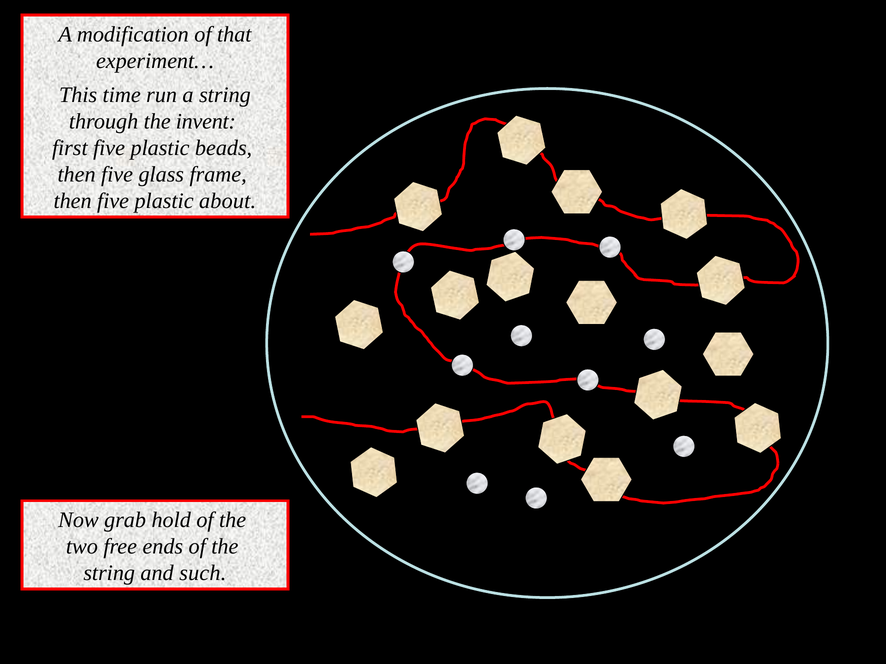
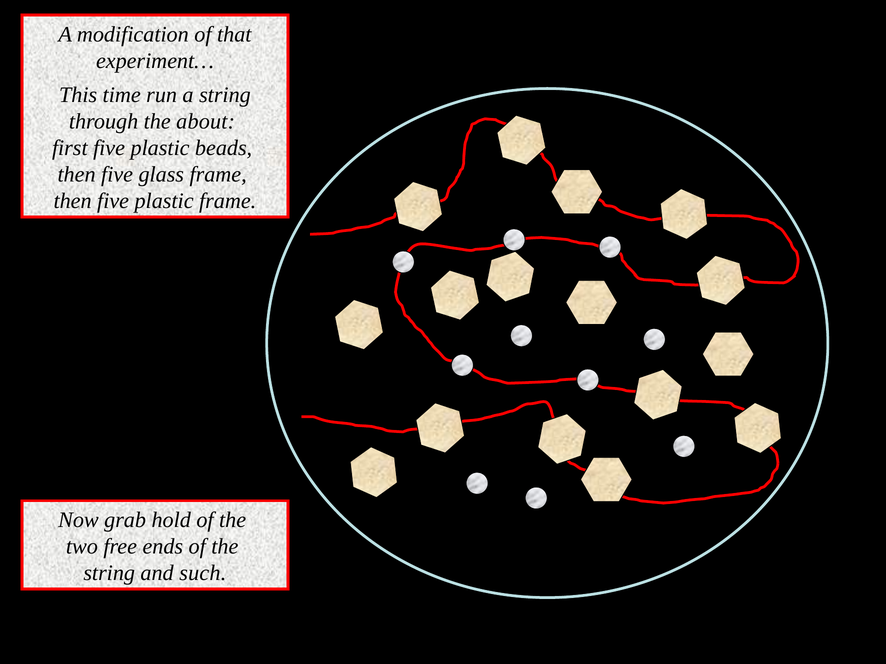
invent: invent -> about (206, 121)
plastic about: about -> frame (228, 201)
